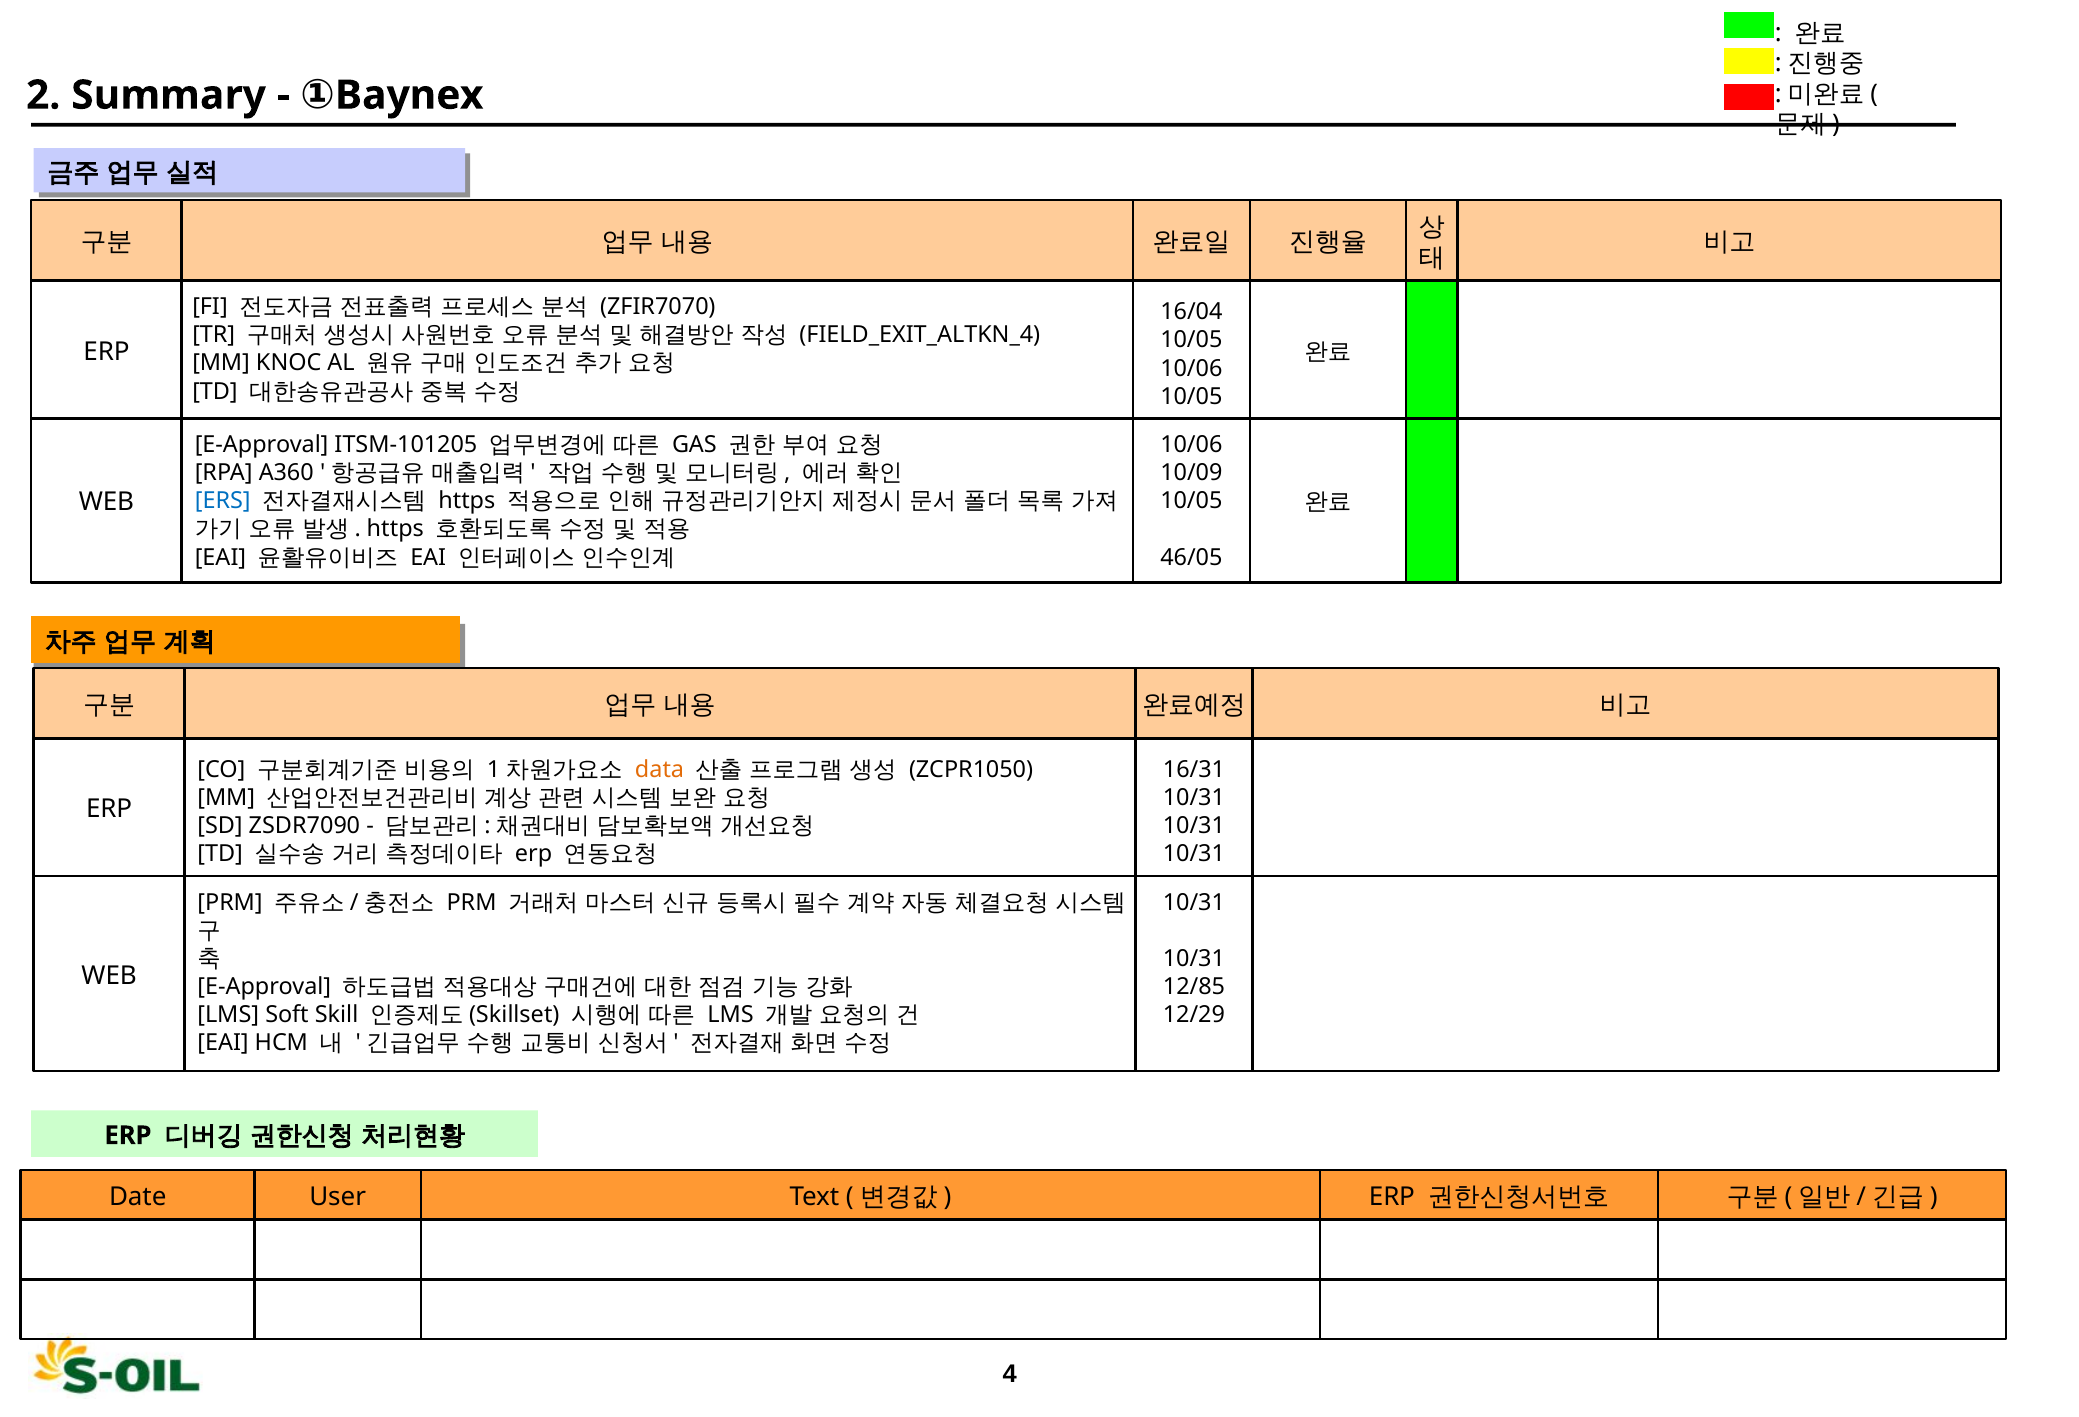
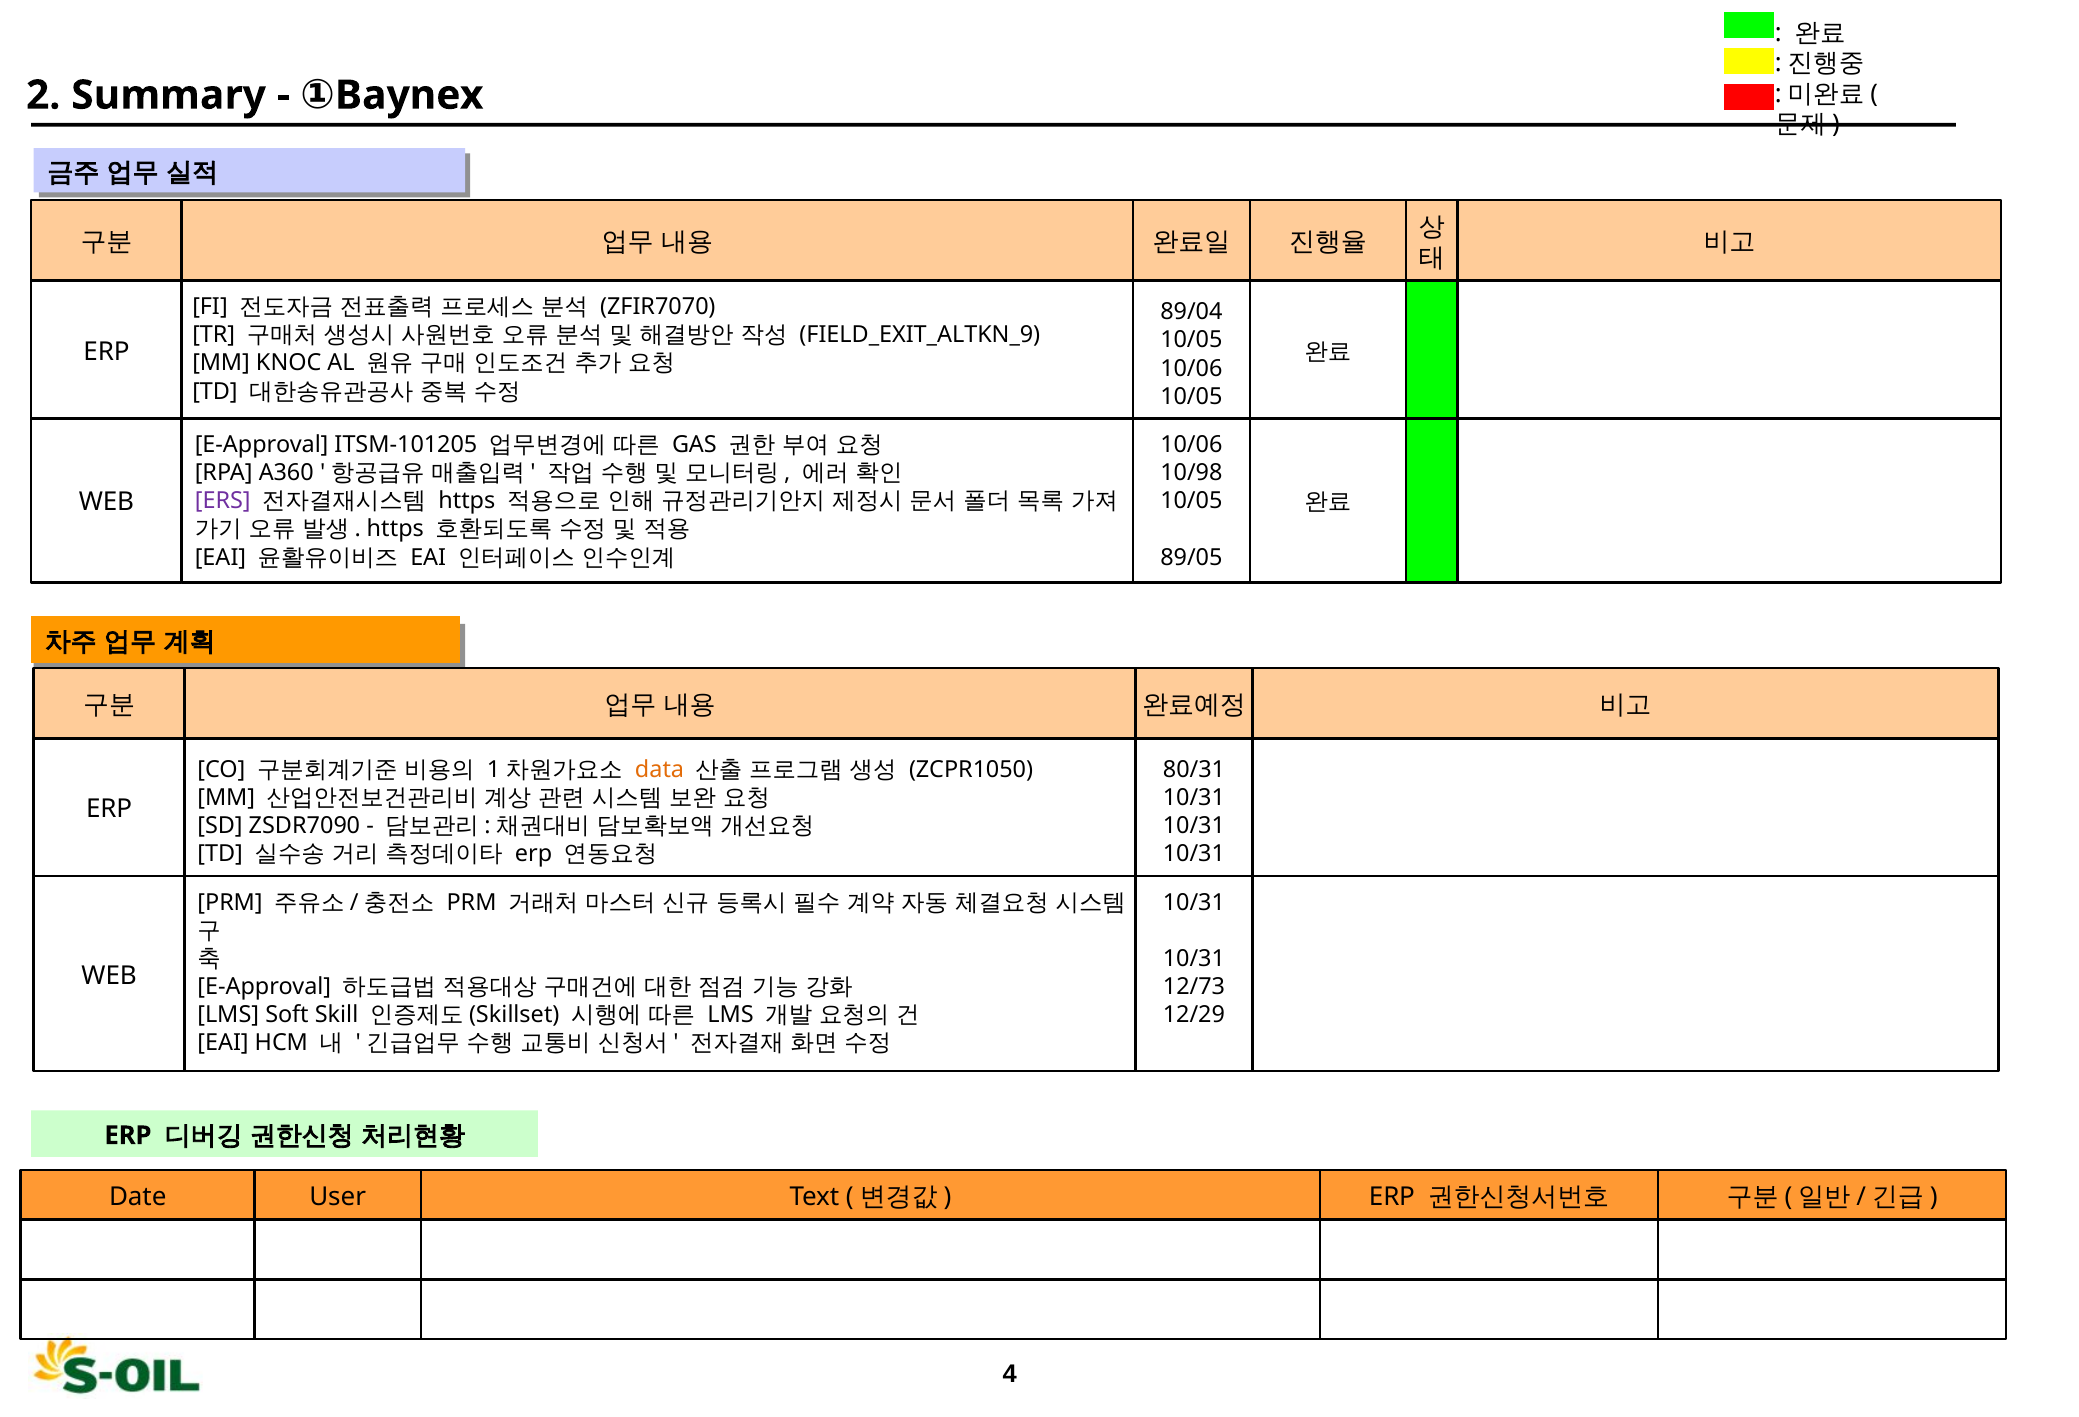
16/04: 16/04 -> 89/04 (1191, 312)
FIELD_EXIT_ALTKN_4: FIELD_EXIT_ALTKN_4 -> FIELD_EXIT_ALTKN_9 (920, 335)
10/09: 10/09 -> 10/98 (1191, 473)
ERS colour: blue -> purple (223, 501)
46/05: 46/05 -> 89/05 (1191, 557)
16/31: 16/31 -> 80/31 (1194, 769)
12/85: 12/85 -> 12/73 (1194, 986)
